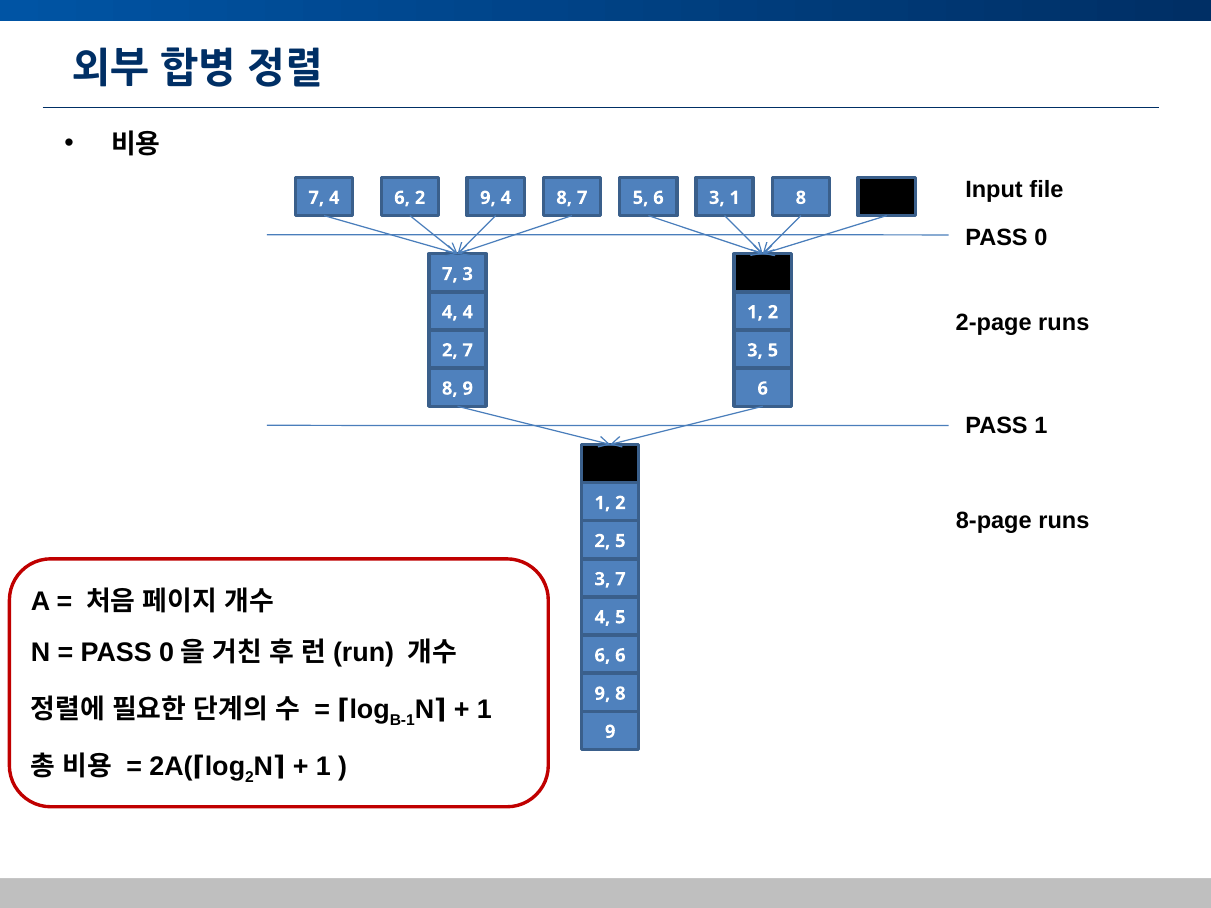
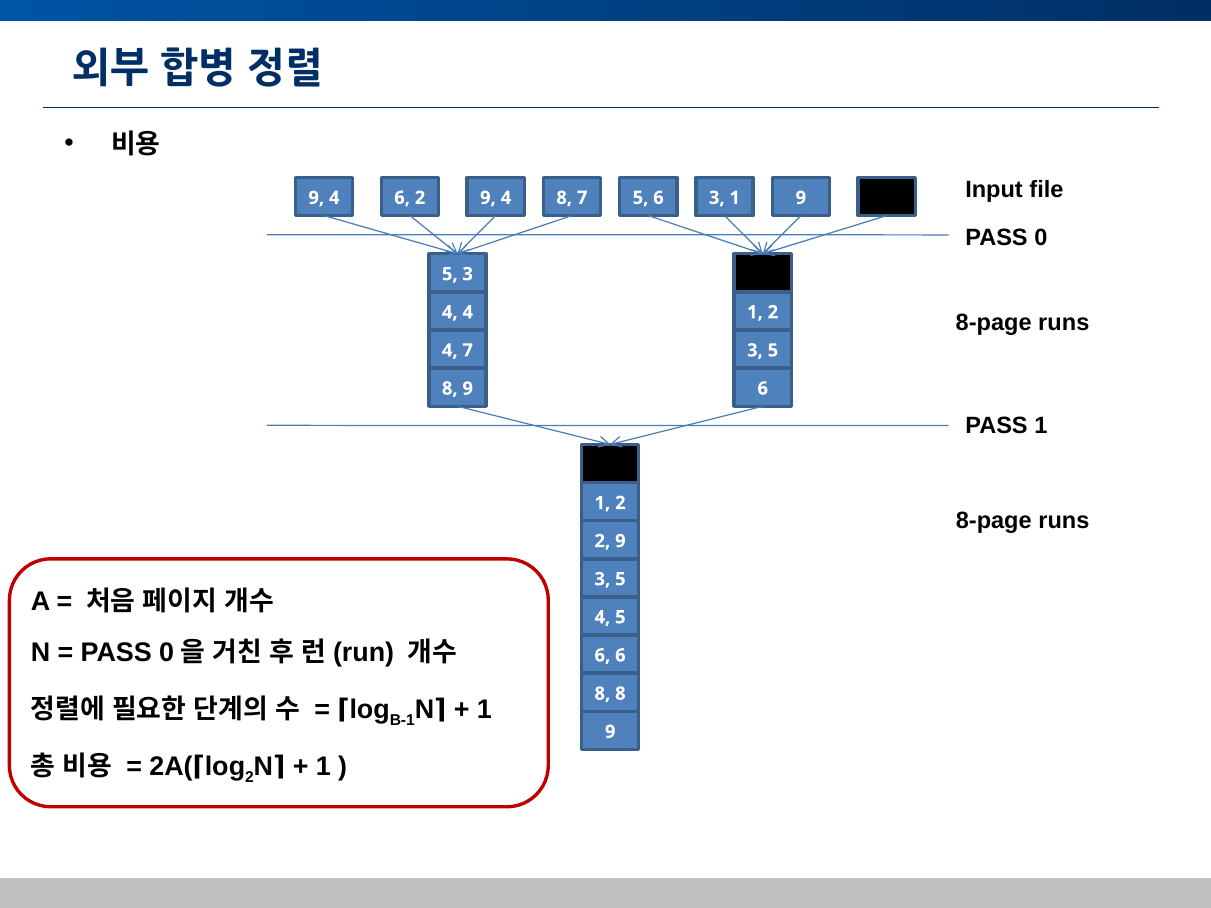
7: 7 -> 9 (316, 198)
1 8: 8 -> 9 (801, 198)
7: 7 -> 5 (450, 274)
2-page: 2-page -> 8-page (994, 323)
2: 2 -> 4 (450, 350)
5: 5 -> 9 (620, 541)
7: 7 -> 5 (620, 579)
9: 9 -> 8 (602, 694)
